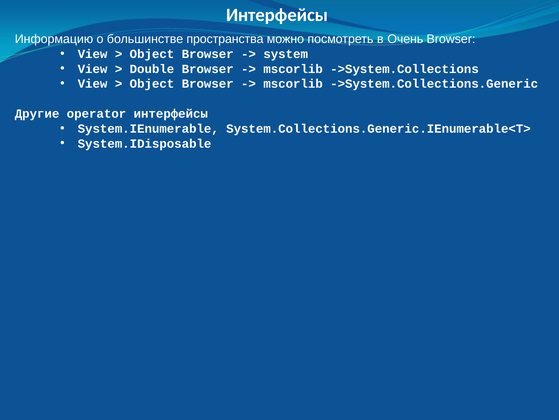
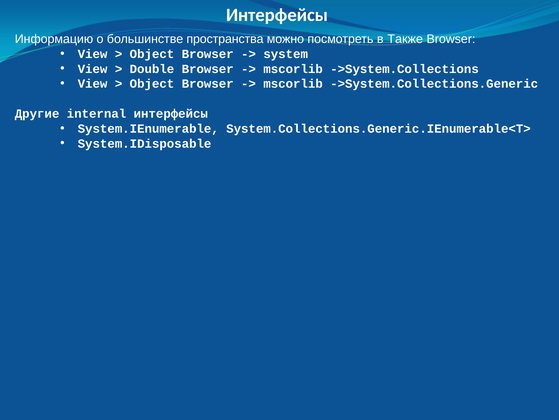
Очень: Очень -> Также (405, 39)
operator: operator -> internal (96, 114)
